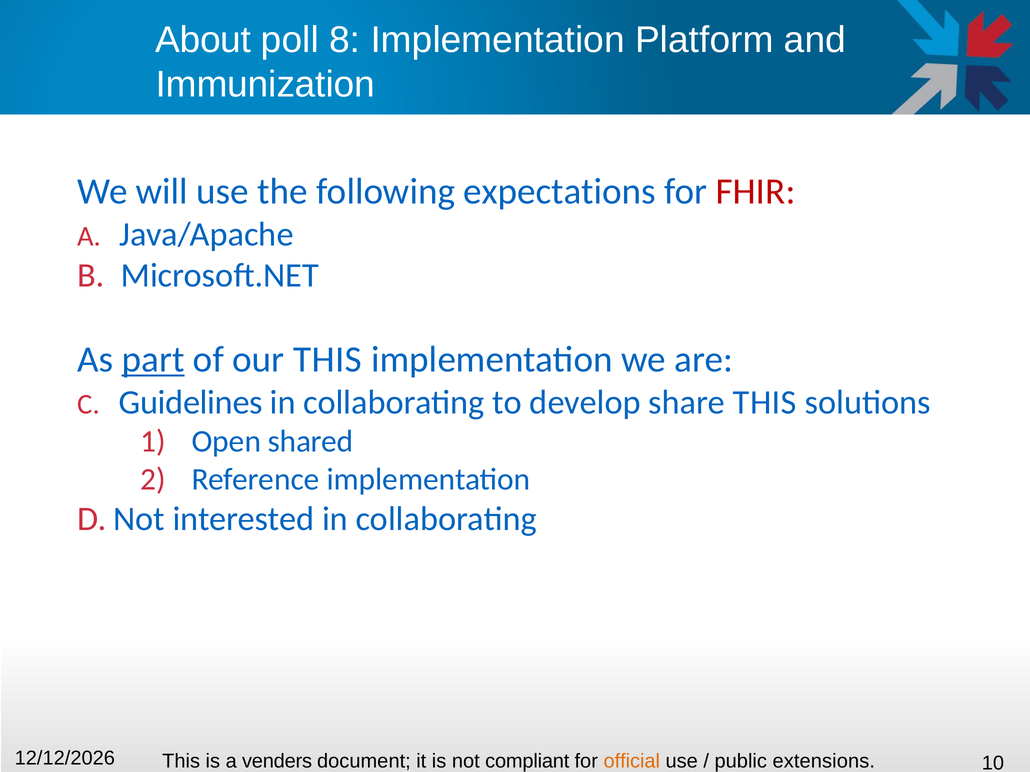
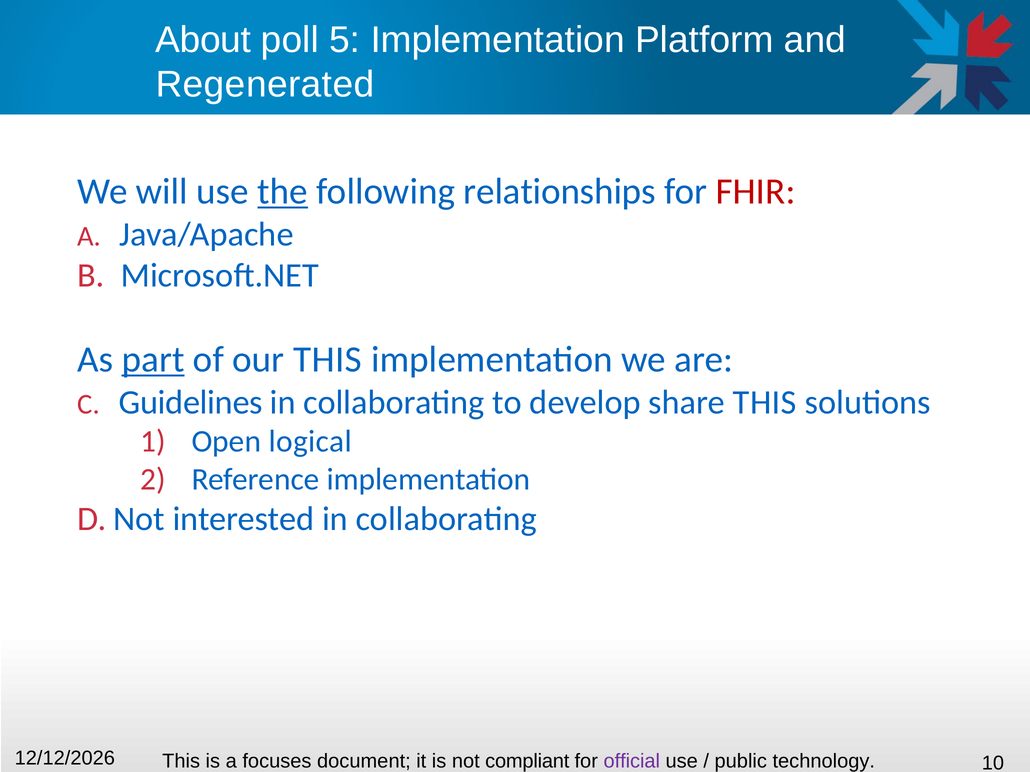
poll 8: 8 -> 5 (345, 40)
Immunization: Immunization -> Regenerated (265, 85)
the underline: none -> present (283, 192)
expectations: expectations -> relationships (560, 192)
shared: shared -> logical (310, 442)
venders: venders -> focuses (277, 762)
official colour: orange -> purple (632, 762)
extensions: extensions -> technology (824, 762)
